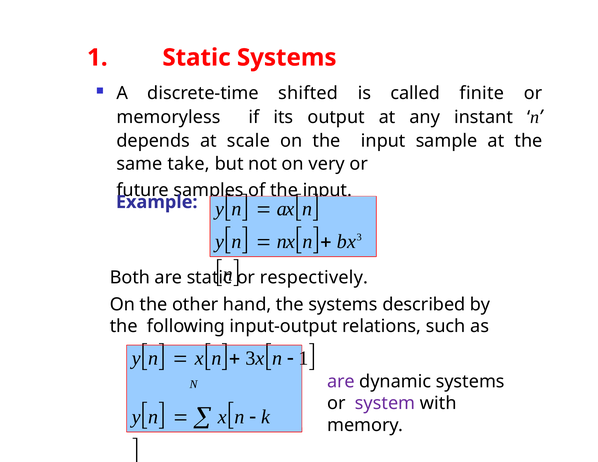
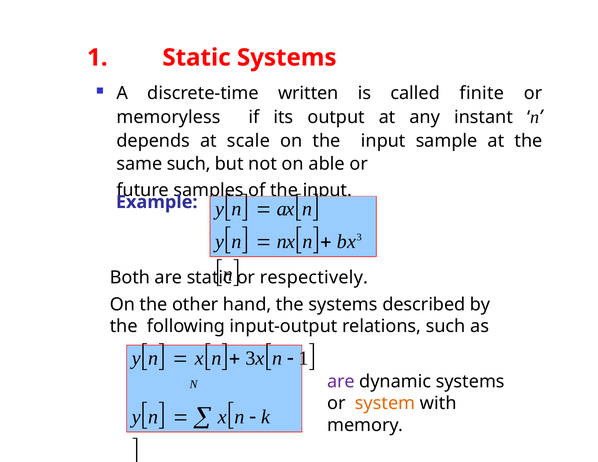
shifted: shifted -> written (308, 93)
same take: take -> such (189, 164)
very: very -> able (327, 164)
system colour: purple -> orange (385, 403)
